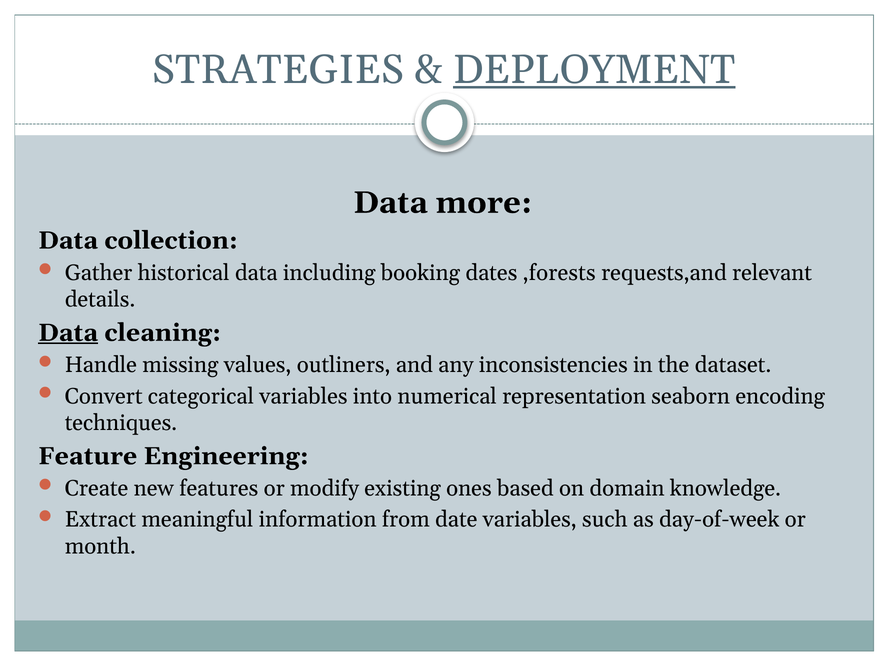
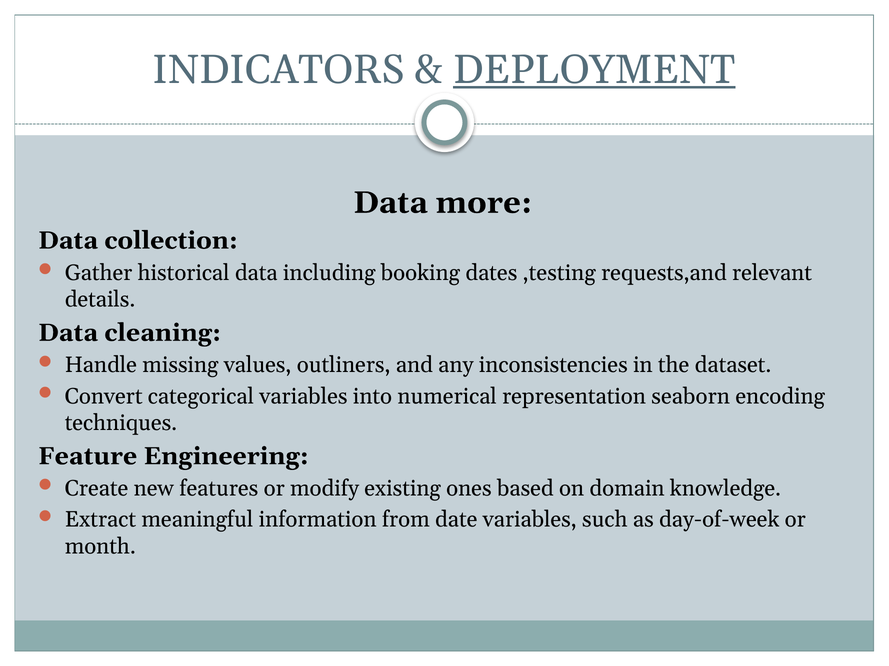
STRATEGIES: STRATEGIES -> INDICATORS (278, 70)
,forests: ,forests -> ,testing (559, 273)
Data underline: present -> none (68, 333)
